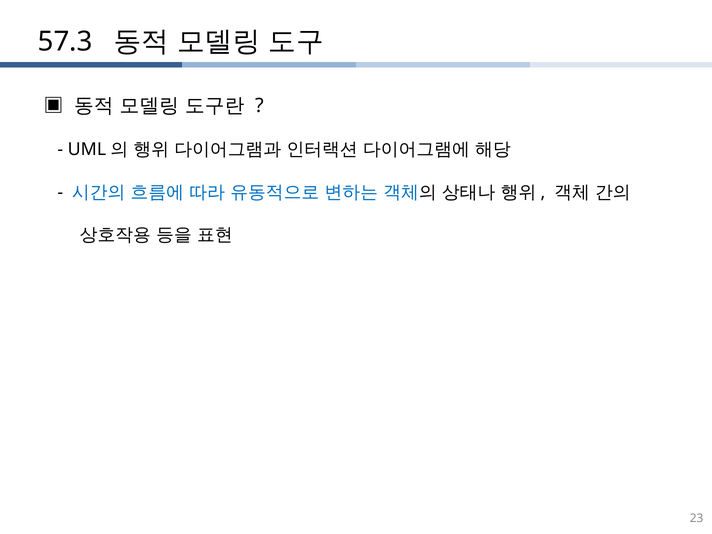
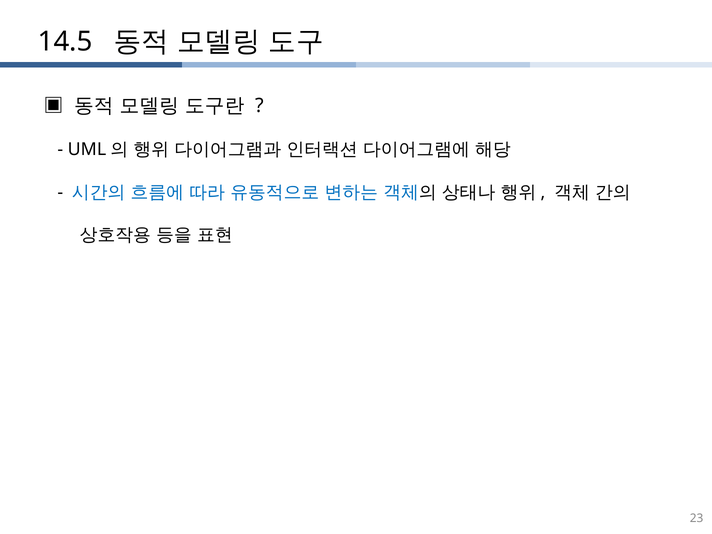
57.3: 57.3 -> 14.5 (65, 41)
